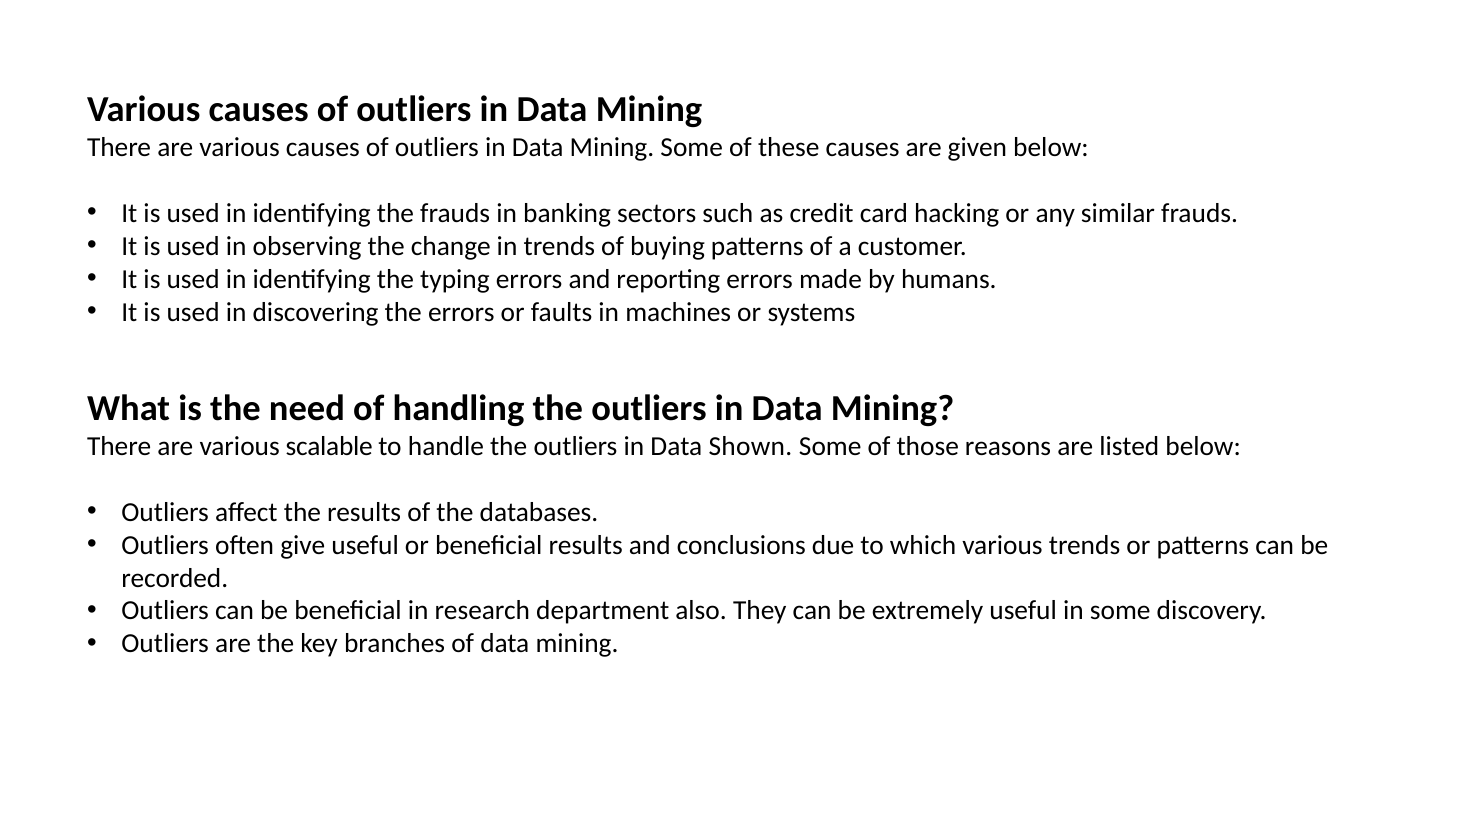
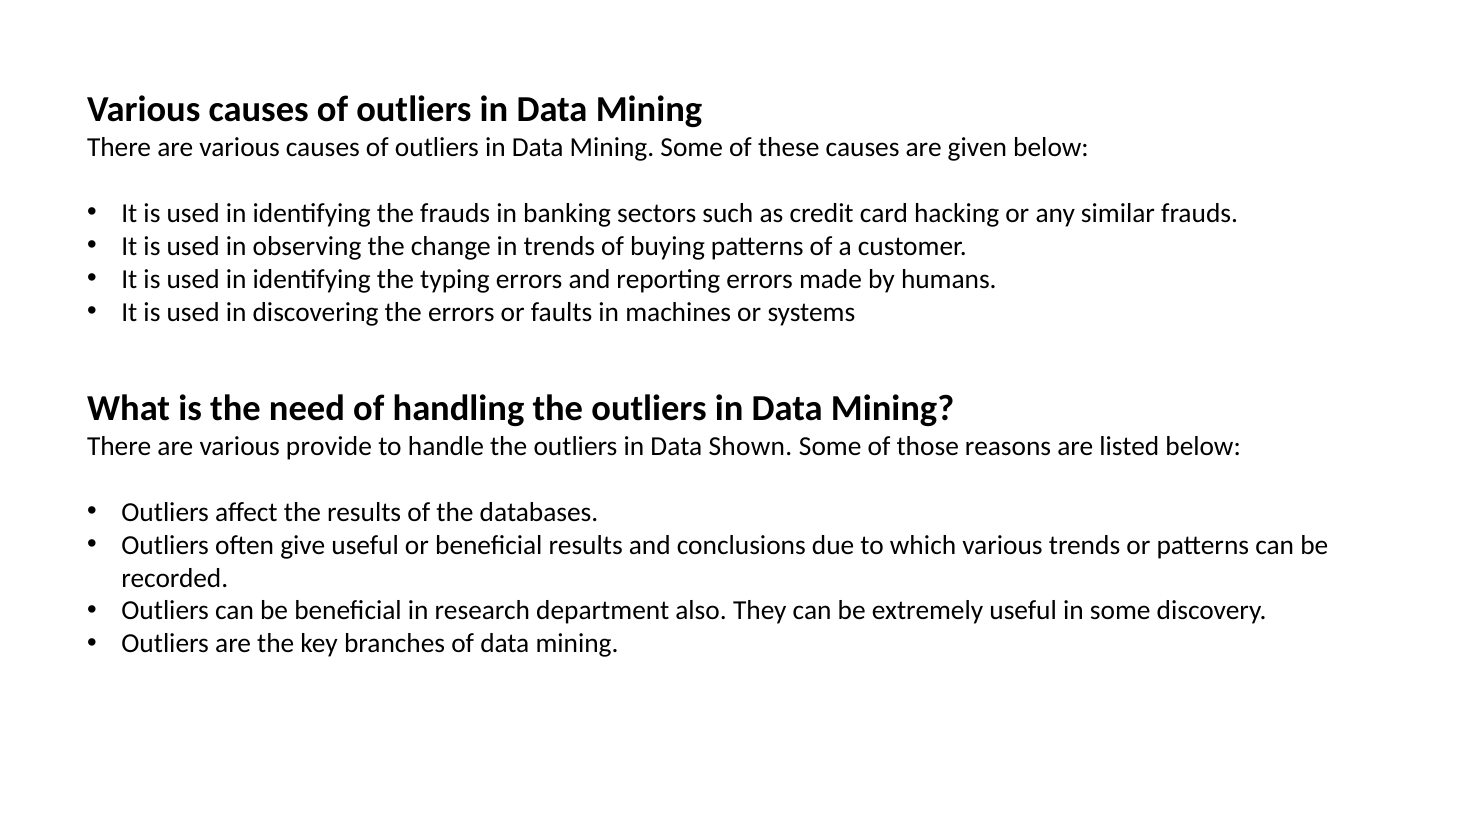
scalable: scalable -> provide (329, 446)
